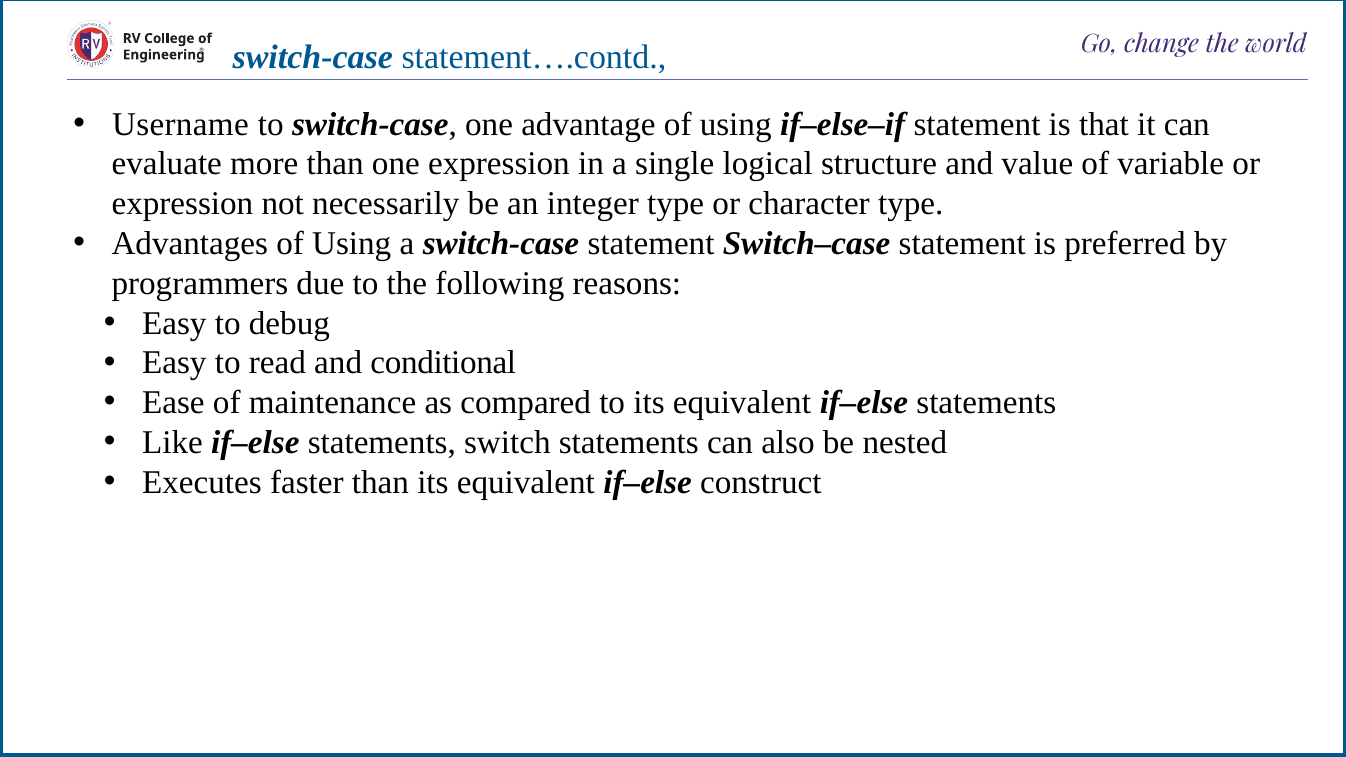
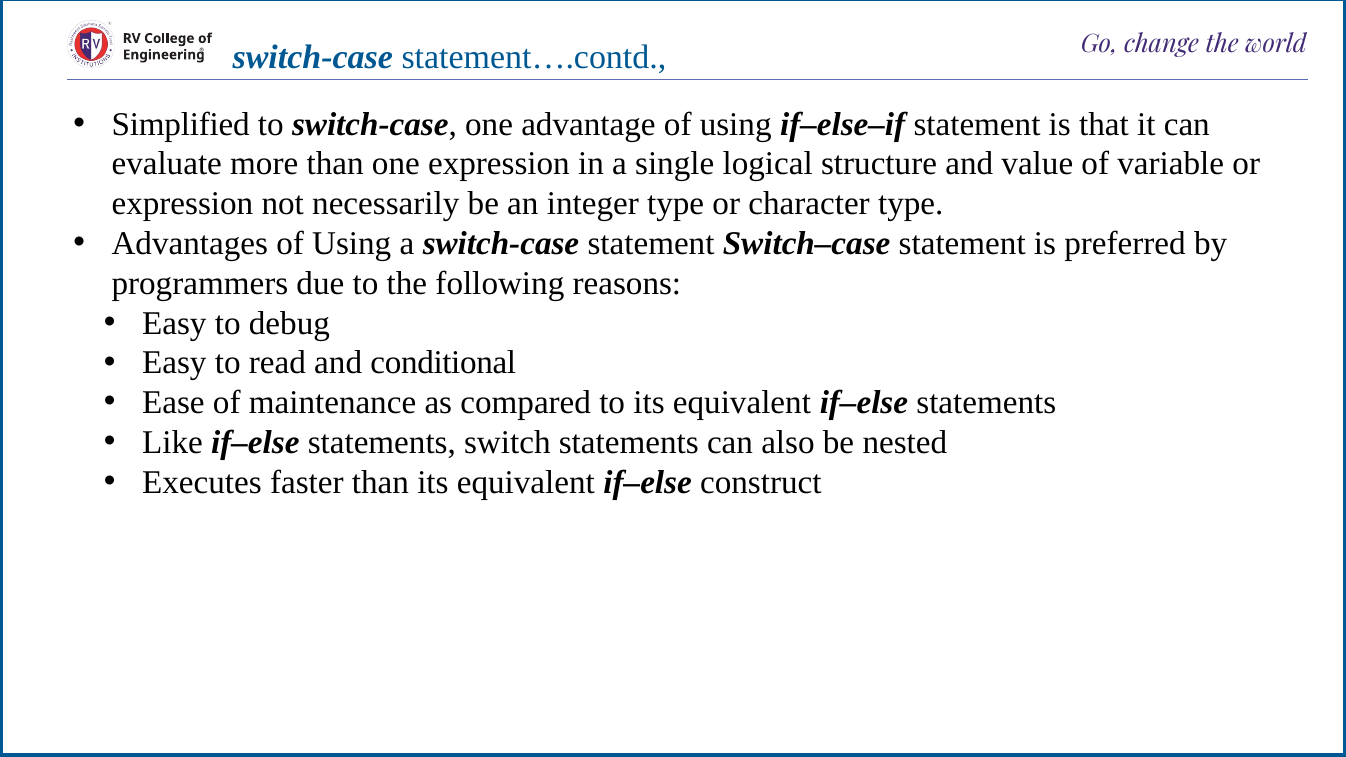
Username: Username -> Simplified (181, 124)
